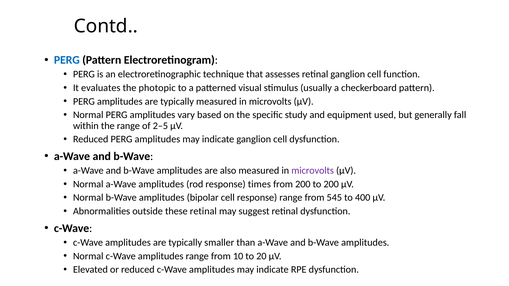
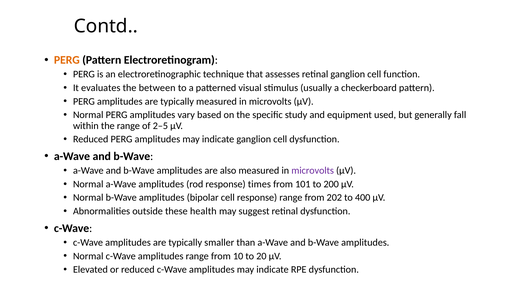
PERG colour: blue -> orange (67, 60)
photopic: photopic -> between (157, 88)
from 200: 200 -> 101 (303, 184)
545: 545 -> 202 (334, 198)
these retinal: retinal -> health (203, 211)
